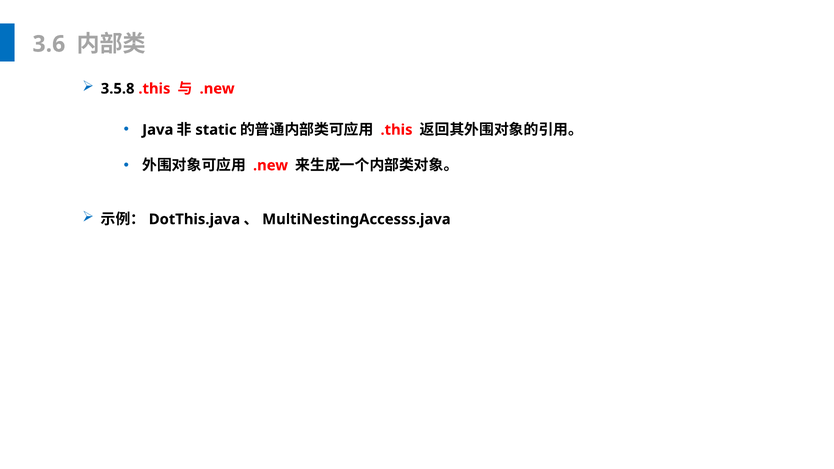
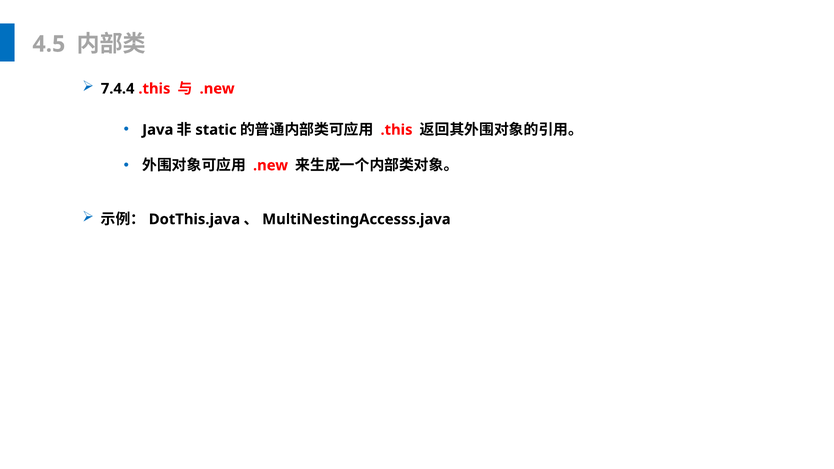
3.6: 3.6 -> 4.5 (49, 44)
3.5.8: 3.5.8 -> 7.4.4 (118, 89)
